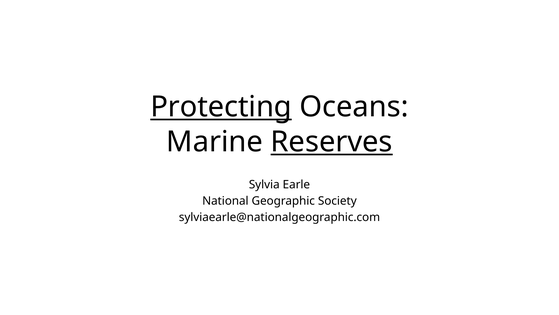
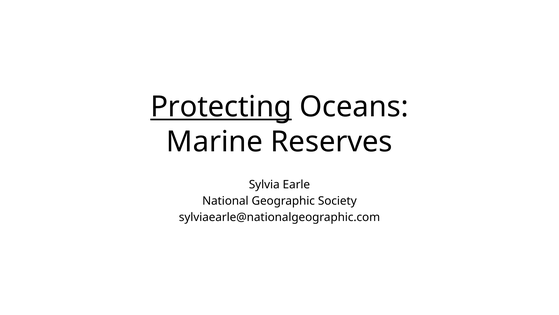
Reserves underline: present -> none (332, 142)
